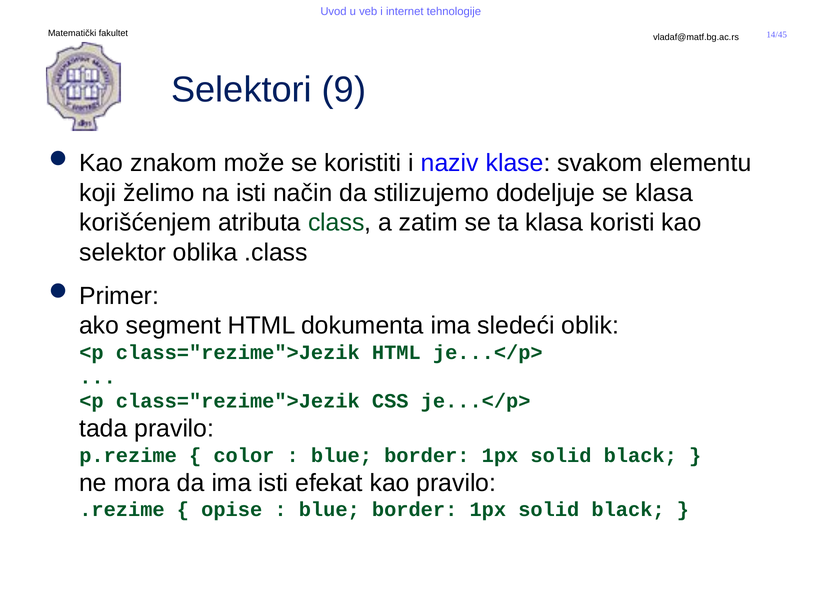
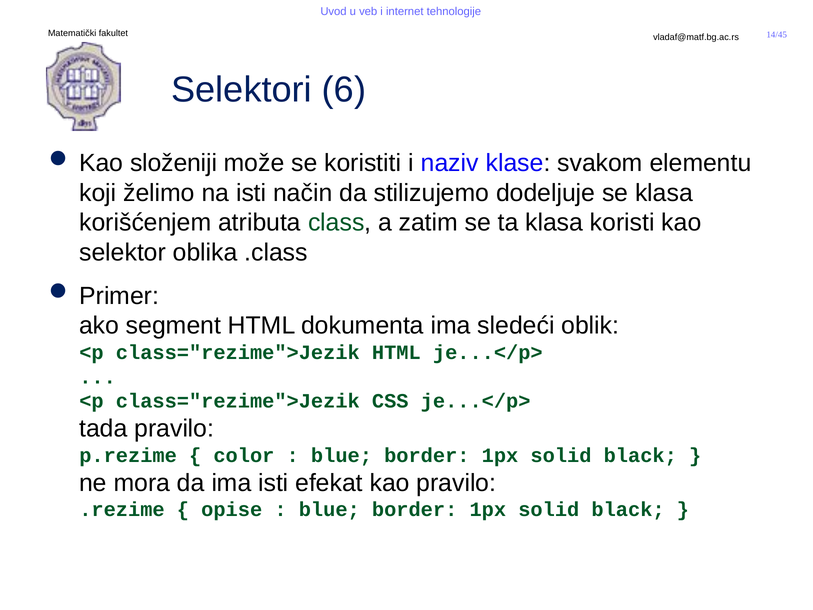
9: 9 -> 6 (344, 90)
znakom: znakom -> složeniji (174, 163)
